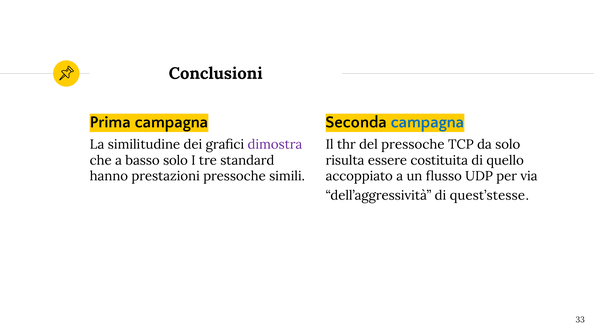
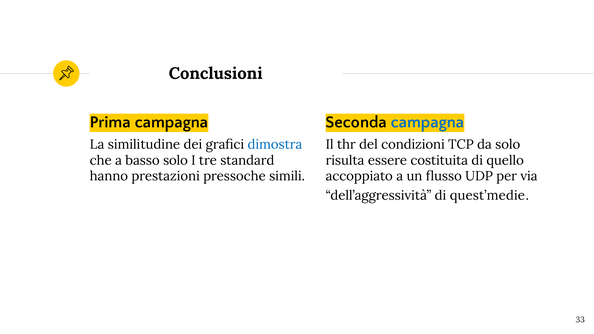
dimostra colour: purple -> blue (275, 145)
del pressoche: pressoche -> condizioni (413, 145)
quest’stesse: quest’stesse -> quest’medie (487, 196)
